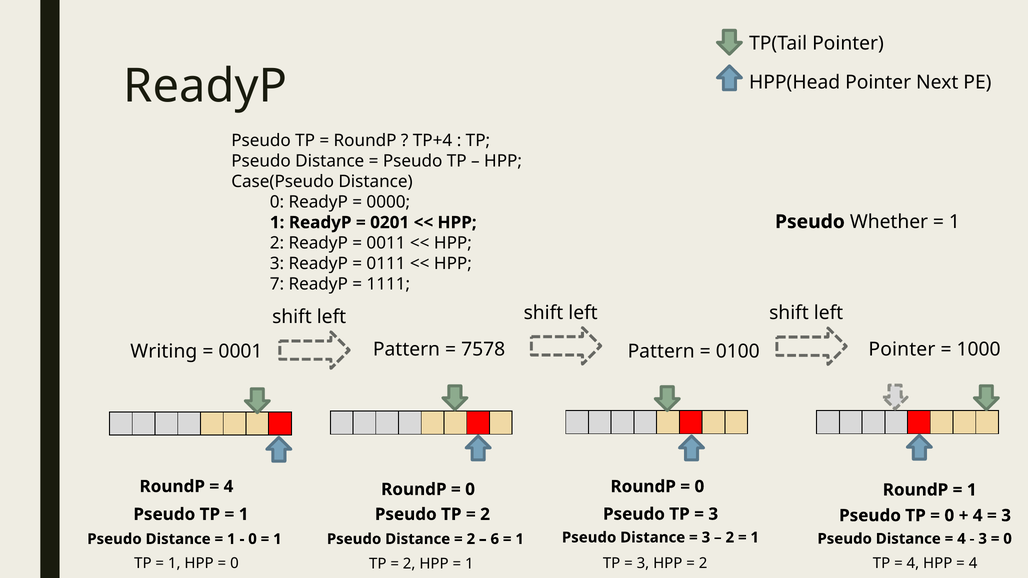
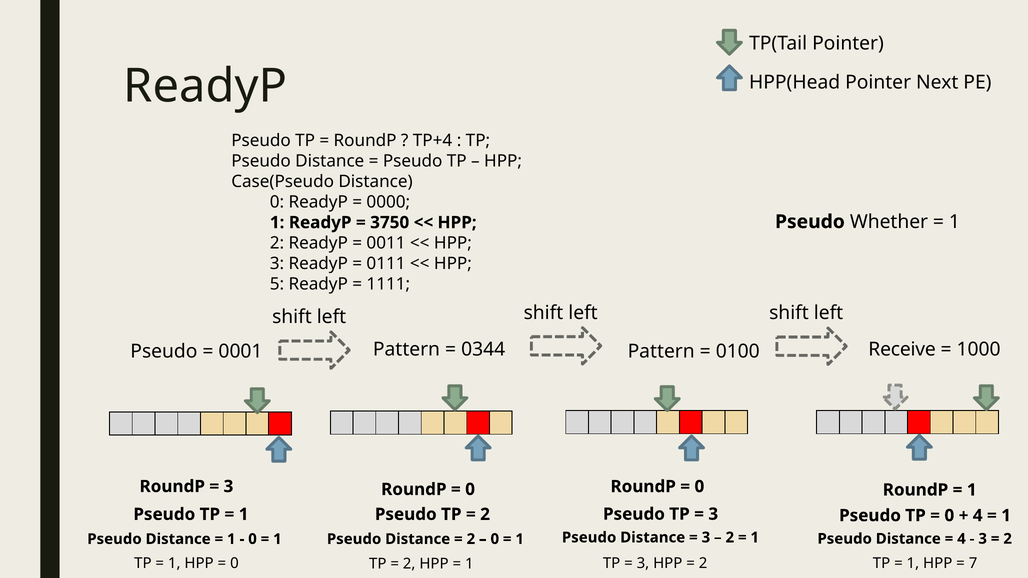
0201: 0201 -> 3750 (390, 223)
7: 7 -> 5 (277, 284)
Writing: Writing -> Pseudo (164, 352)
7578: 7578 -> 0344 (483, 350)
0100 Pointer: Pointer -> Receive (902, 350)
4: 4 -> 3 (228, 487)
3: 3 -> 1 (1006, 516)
0: 0 -> 2 (1008, 539)
6: 6 -> 0 (495, 539)
4: 4 -> 1 (913, 564)
4: 4 -> 7 (973, 564)
